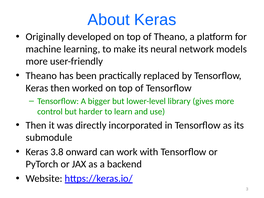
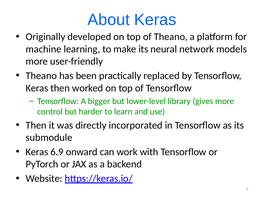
3.8: 3.8 -> 6.9 (57, 152)
